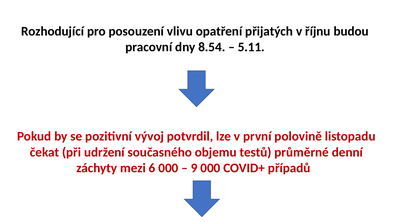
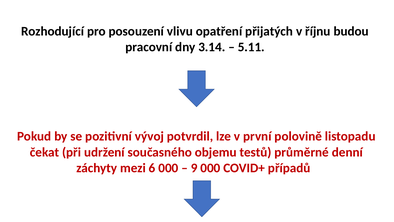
8.54: 8.54 -> 3.14 (212, 47)
